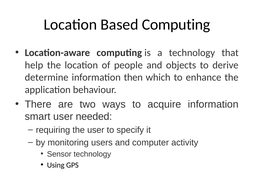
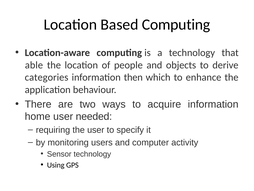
help: help -> able (34, 65)
determine: determine -> categories (47, 77)
smart: smart -> home (38, 116)
